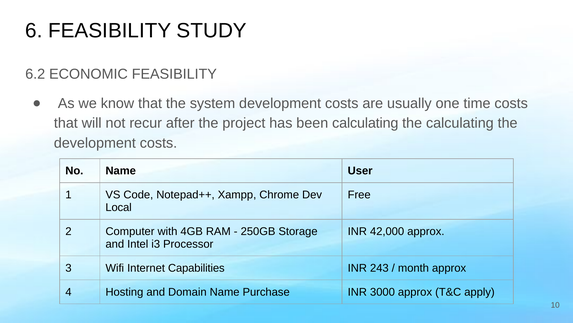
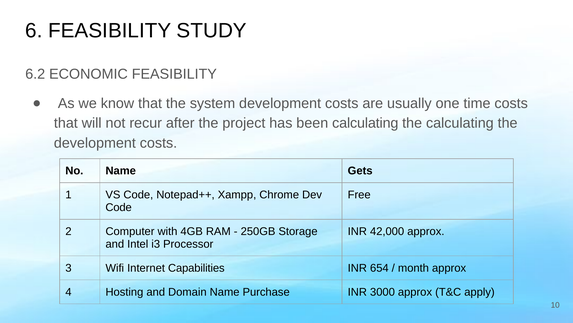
User: User -> Gets (360, 171)
Local: Local -> Code (119, 207)
243: 243 -> 654 (379, 267)
